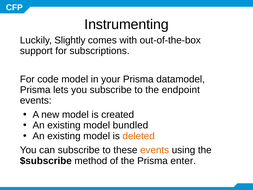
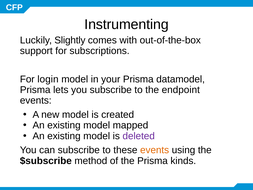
code: code -> login (48, 79)
bundled: bundled -> mapped (130, 125)
deleted colour: orange -> purple (139, 136)
enter: enter -> kinds (183, 161)
